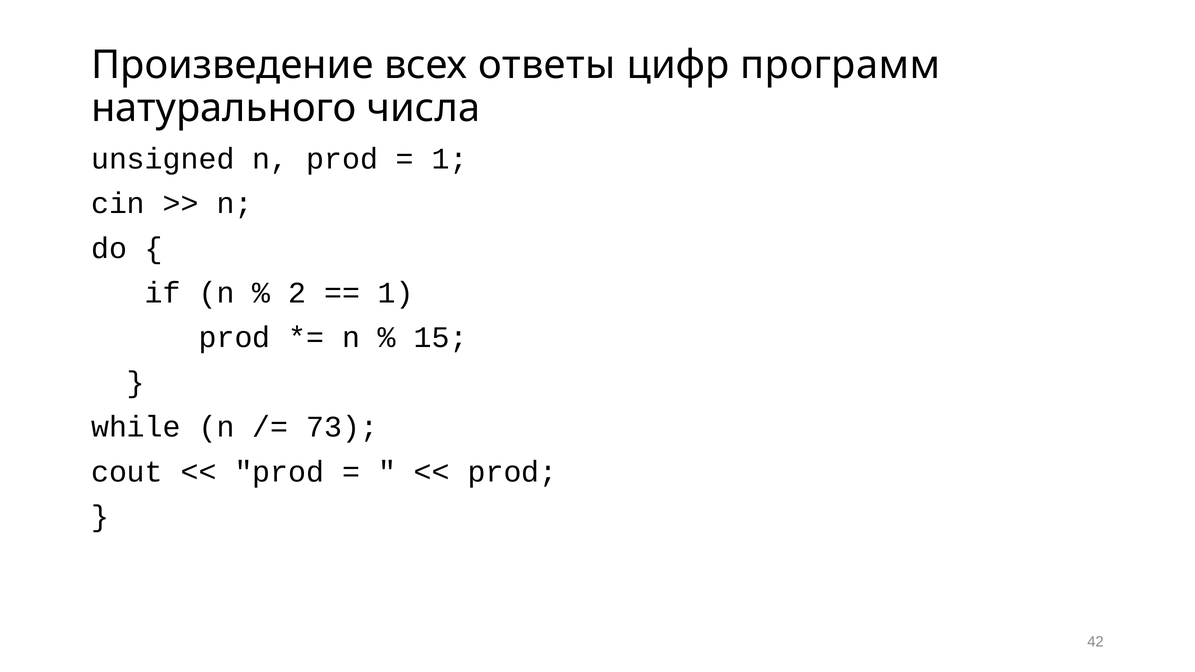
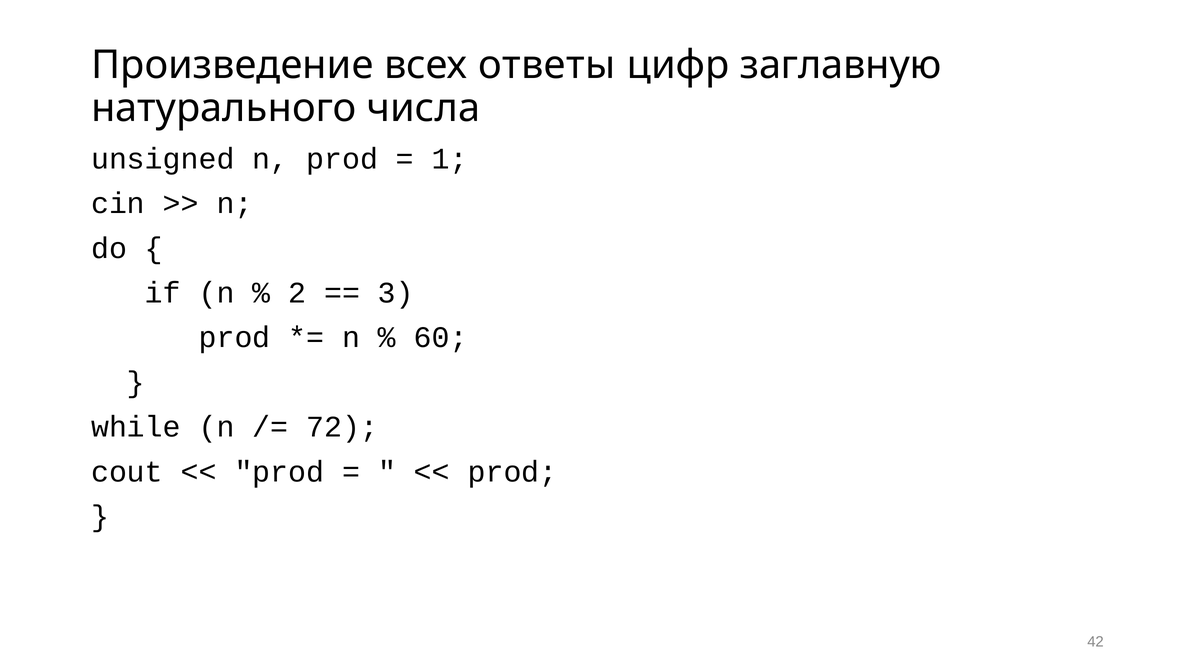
программ: программ -> заглавную (841, 65)
1: 1 -> 3 (396, 293)
15: 15 -> 60 (441, 338)
73: 73 -> 72 (342, 427)
